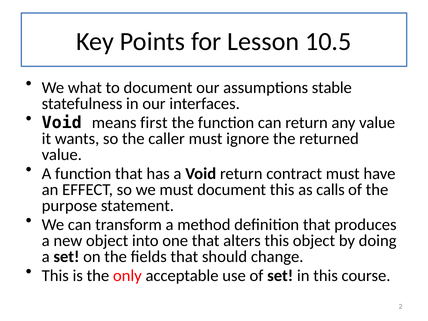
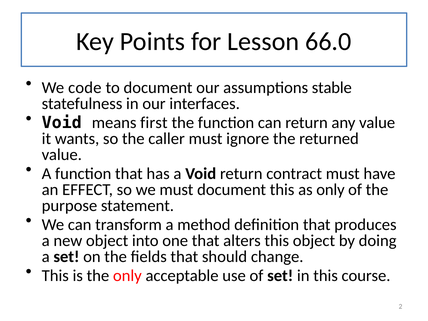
10.5: 10.5 -> 66.0 (328, 41)
what: what -> code (85, 88)
as calls: calls -> only (330, 190)
